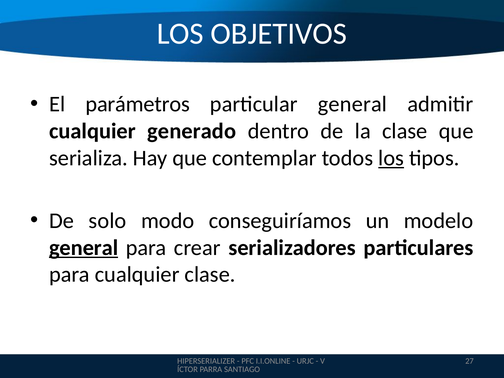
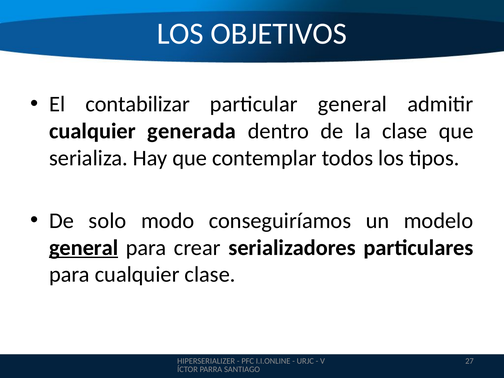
parámetros: parámetros -> contabilizar (138, 104)
generado: generado -> generada (192, 131)
los underline: present -> none (391, 158)
